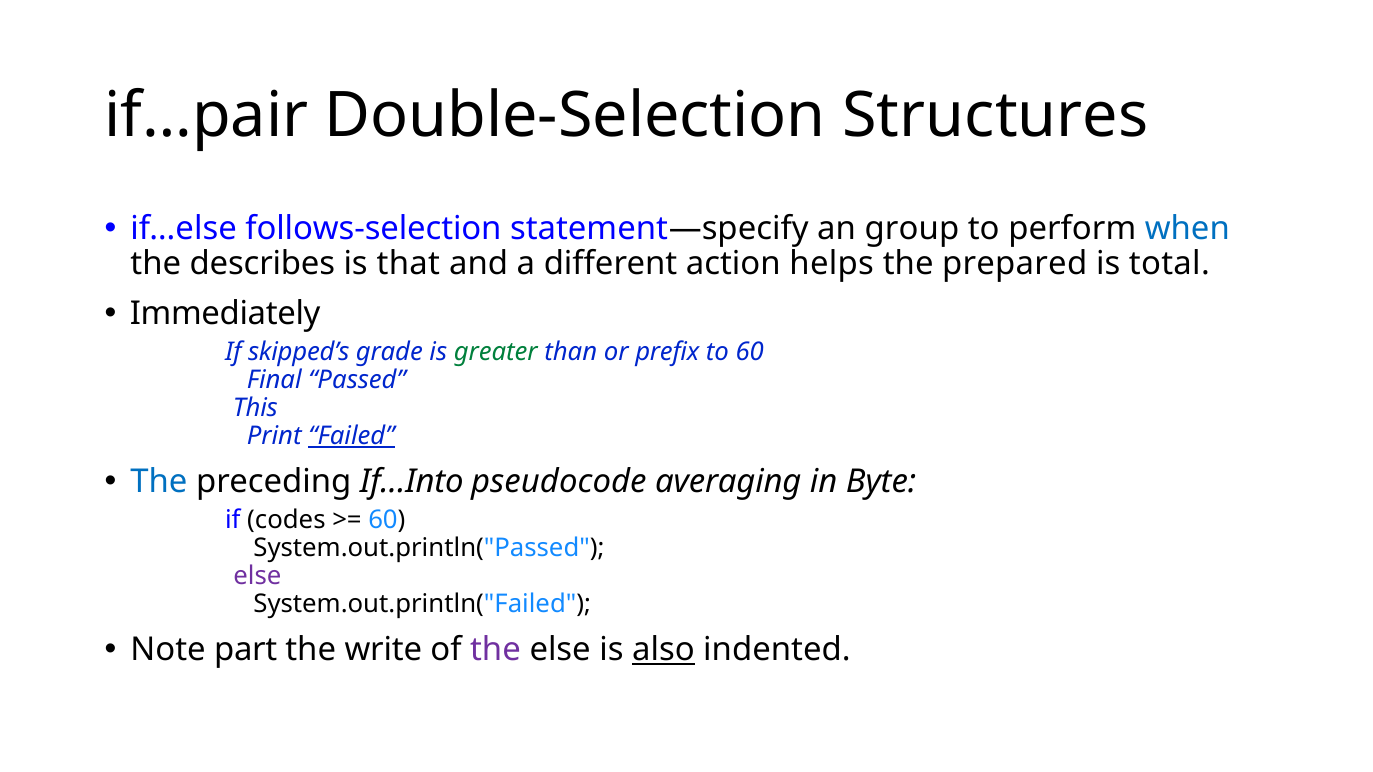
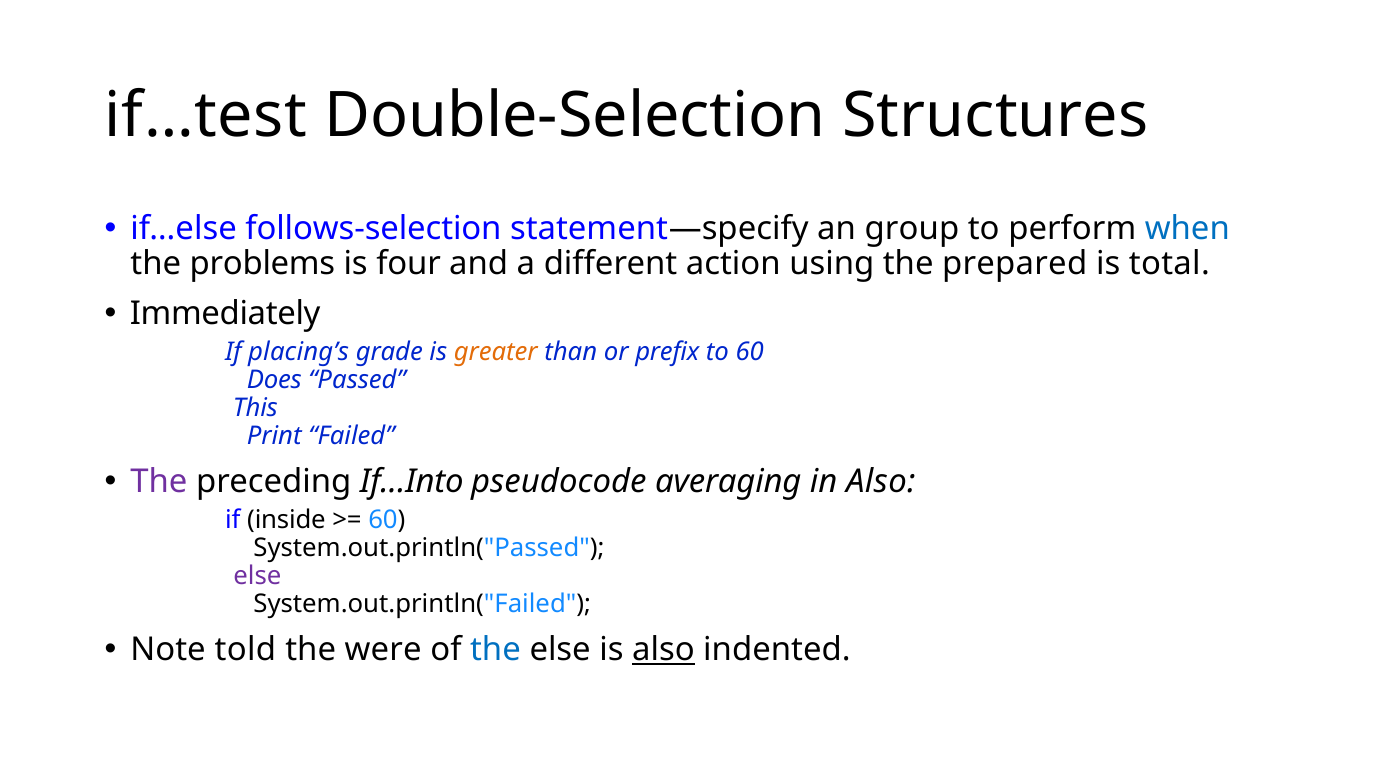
if…pair: if…pair -> if…test (206, 115)
describes: describes -> problems (262, 264)
that: that -> four (409, 264)
helps: helps -> using (832, 264)
skipped’s: skipped’s -> placing’s (299, 352)
greater colour: green -> orange (496, 352)
Final: Final -> Does (274, 380)
Failed underline: present -> none (351, 436)
The colour: blue -> purple (159, 482)
in Byte: Byte -> Also (881, 482)
codes: codes -> inside (286, 521)
part: part -> told (245, 650)
write: write -> were (383, 650)
the colour: purple -> blue (495, 650)
